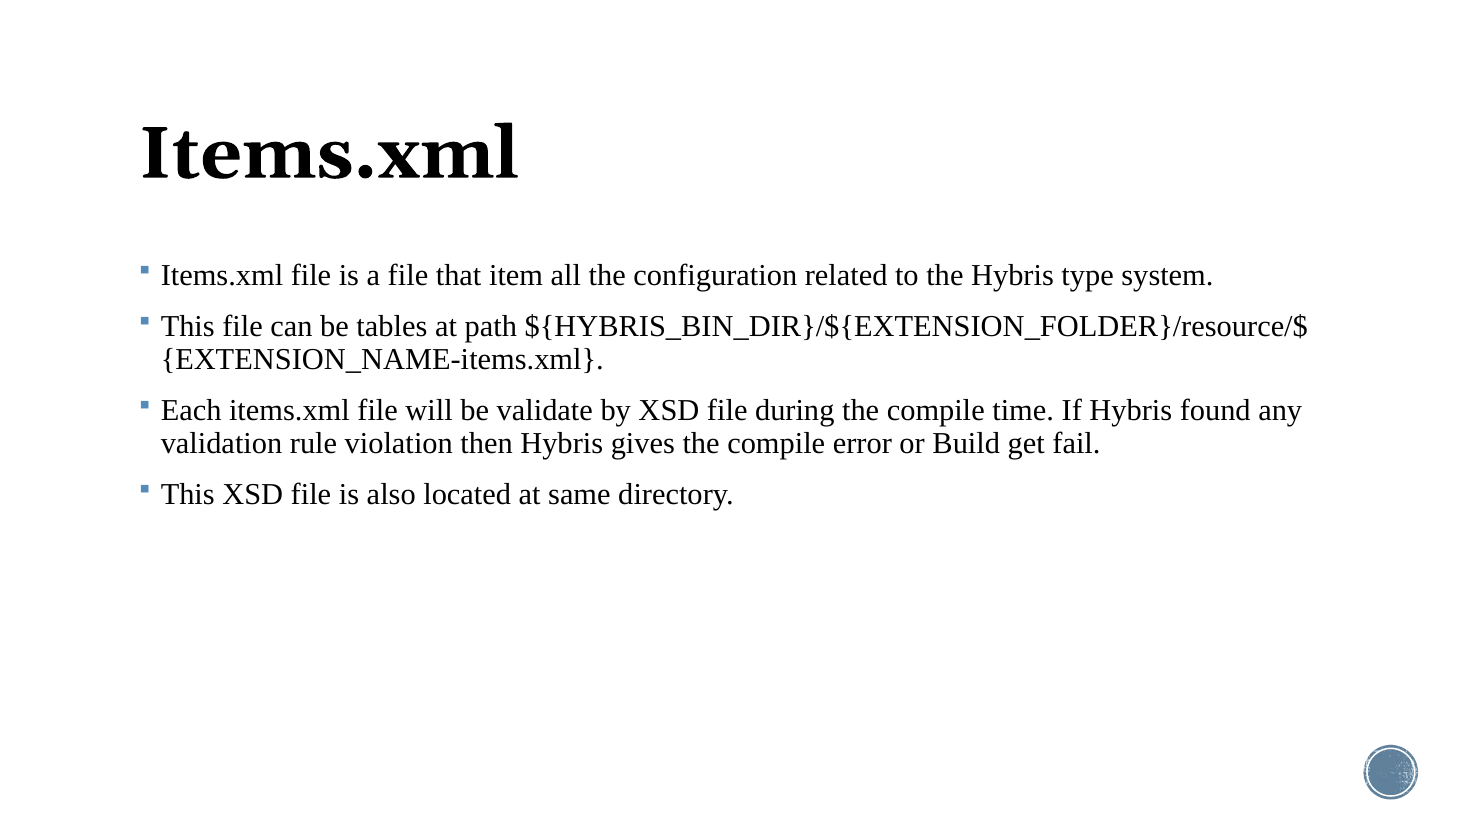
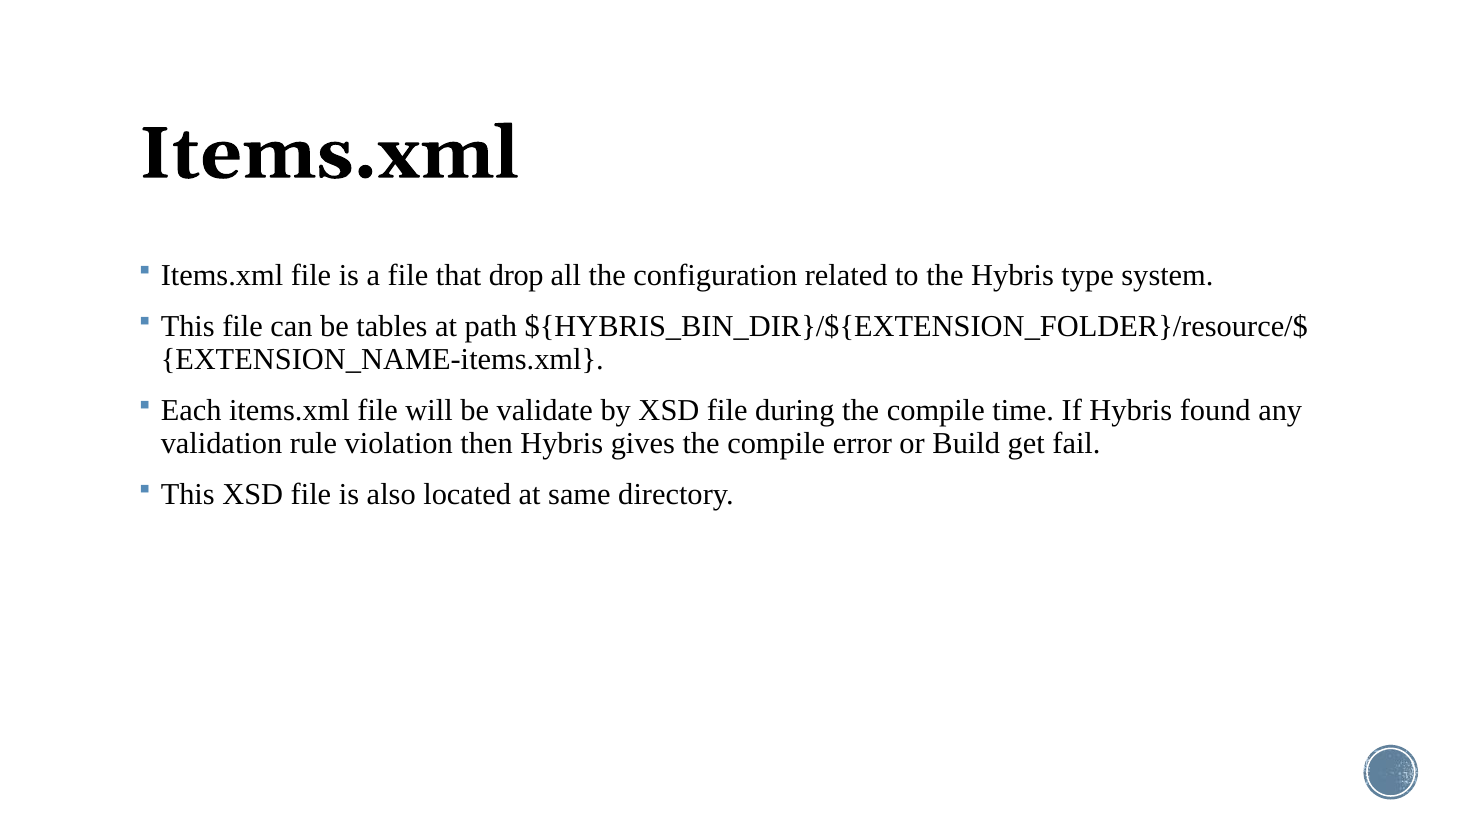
item: item -> drop (516, 275)
